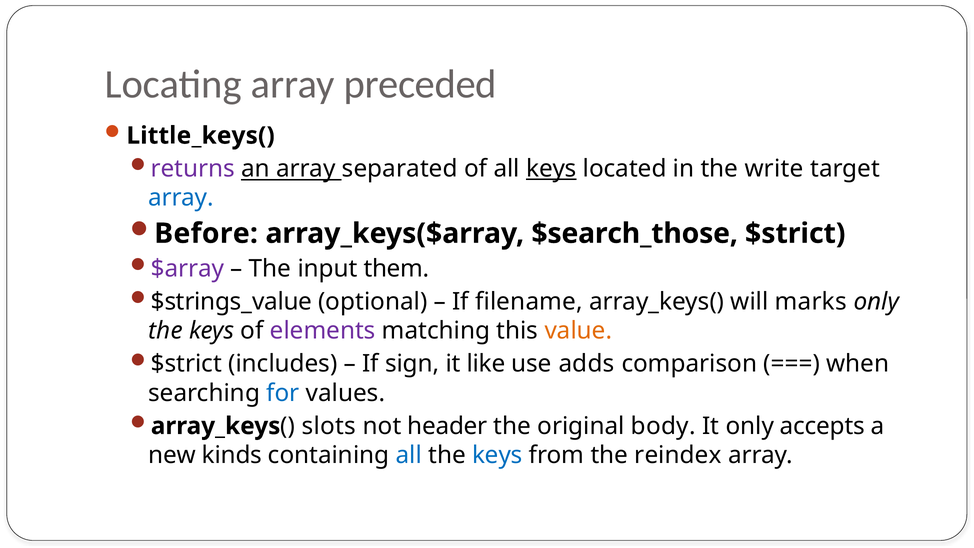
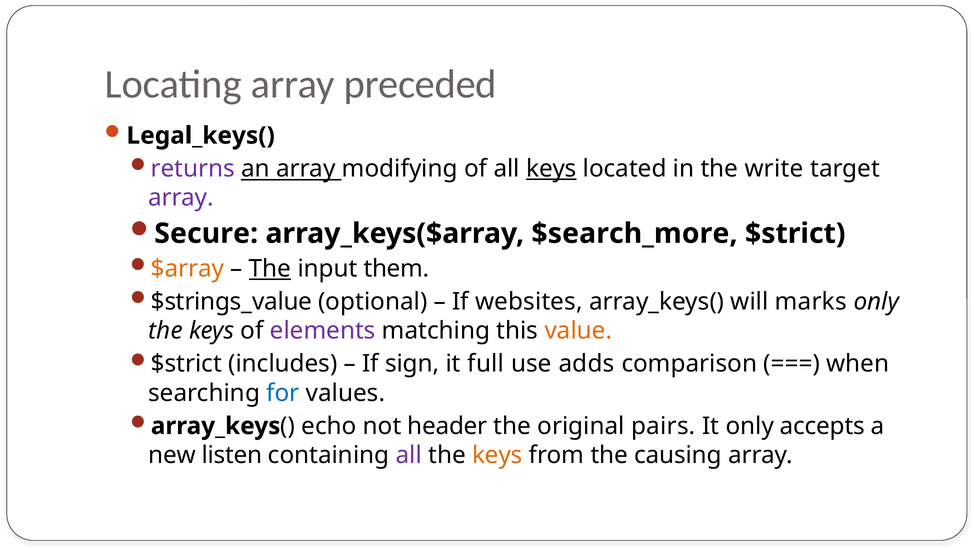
Little_keys(: Little_keys( -> Legal_keys( (201, 136)
separated: separated -> modifying (400, 169)
array colour: blue -> purple (181, 198)
Before: Before -> Secure (206, 233)
$search_those: $search_those -> $search_more (634, 233)
$array colour: purple -> orange (188, 269)
The underline: none -> present (270, 269)
filename: filename -> websites (529, 302)
like: like -> full (486, 364)
slots: slots -> echo (329, 426)
body: body -> pairs (663, 426)
kinds: kinds -> listen (232, 455)
all colour: blue -> purple (409, 455)
keys colour: blue -> orange (497, 455)
reindex: reindex -> causing (678, 455)
